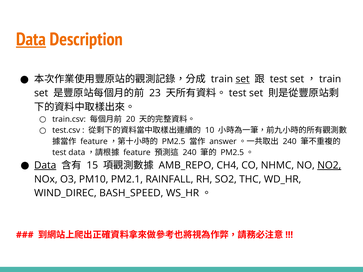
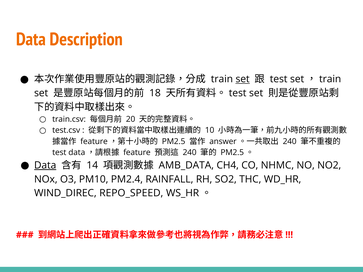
Data underline: present -> none (31, 39)
23: 23 -> 18 (155, 93)
15: 15 -> 14 (92, 165)
AMB_REPO: AMB_REPO -> AMB_DATA (186, 165)
NO2 underline: present -> none (329, 165)
PM2.1: PM2.1 -> PM2.4 (127, 179)
BASH_SPEED: BASH_SPEED -> REPO_SPEED (131, 193)
